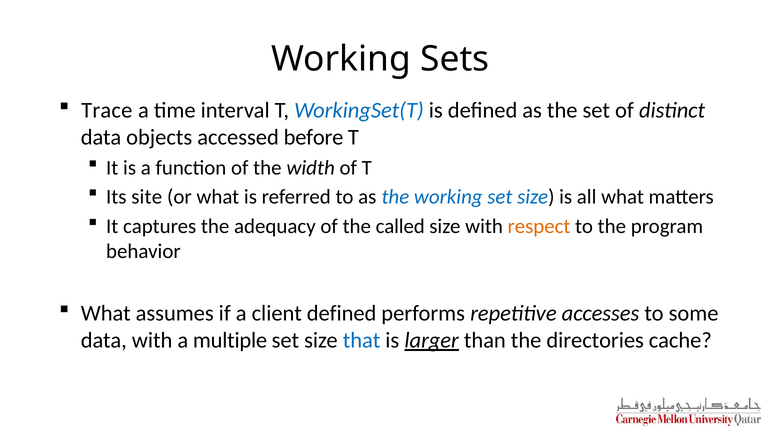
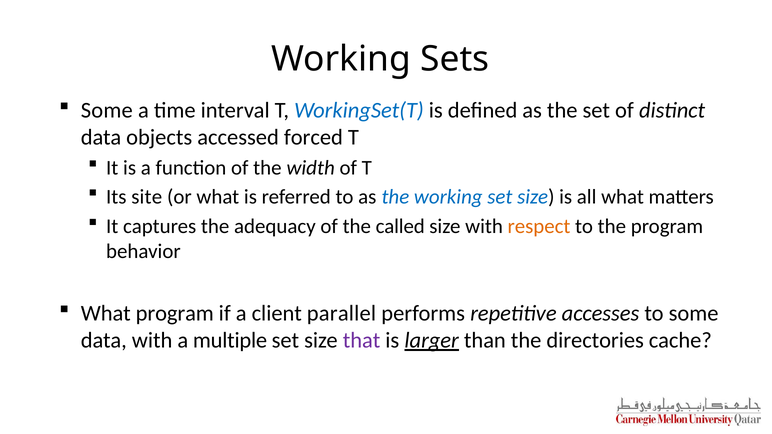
Trace: Trace -> Some (107, 111)
before: before -> forced (313, 138)
What assumes: assumes -> program (175, 314)
client defined: defined -> parallel (341, 314)
that colour: blue -> purple (362, 341)
